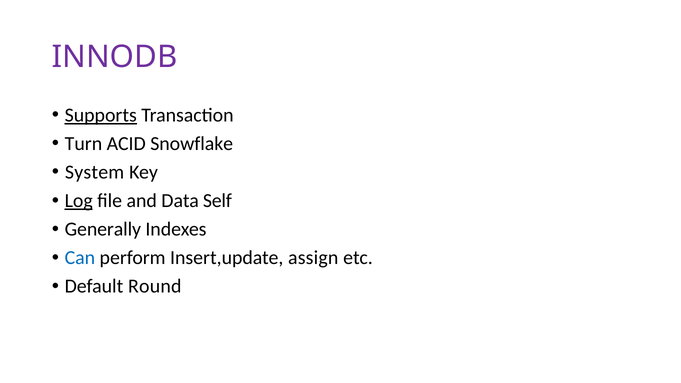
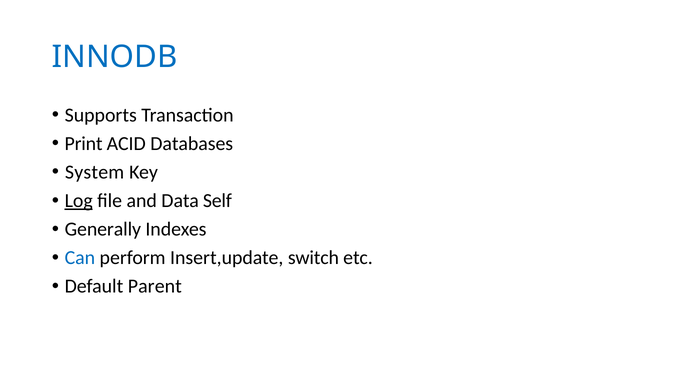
INNODB colour: purple -> blue (115, 57)
Supports underline: present -> none (101, 115)
Turn: Turn -> Print (84, 144)
Snowflake: Snowflake -> Databases (192, 144)
assign: assign -> switch (313, 258)
Round: Round -> Parent (155, 286)
